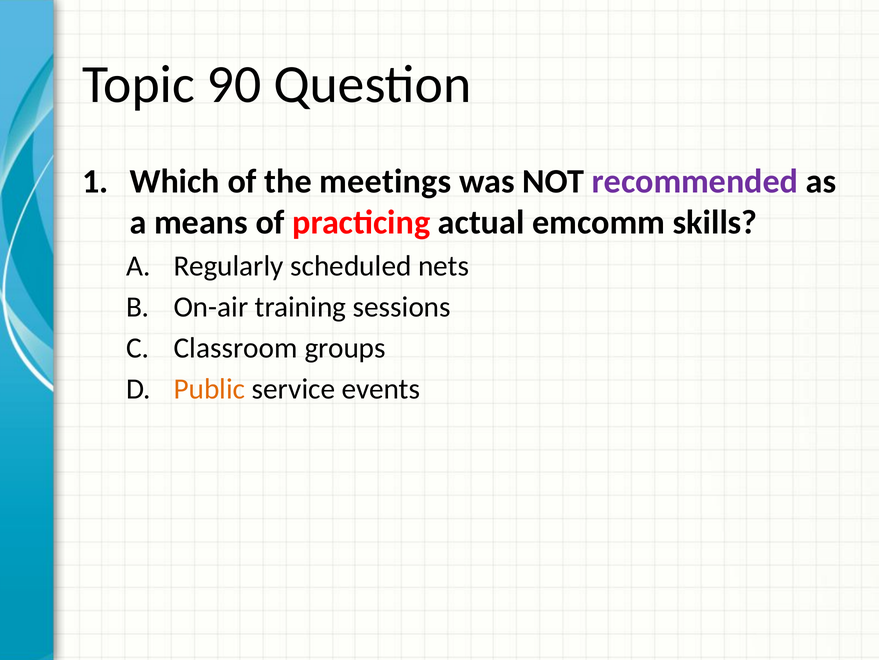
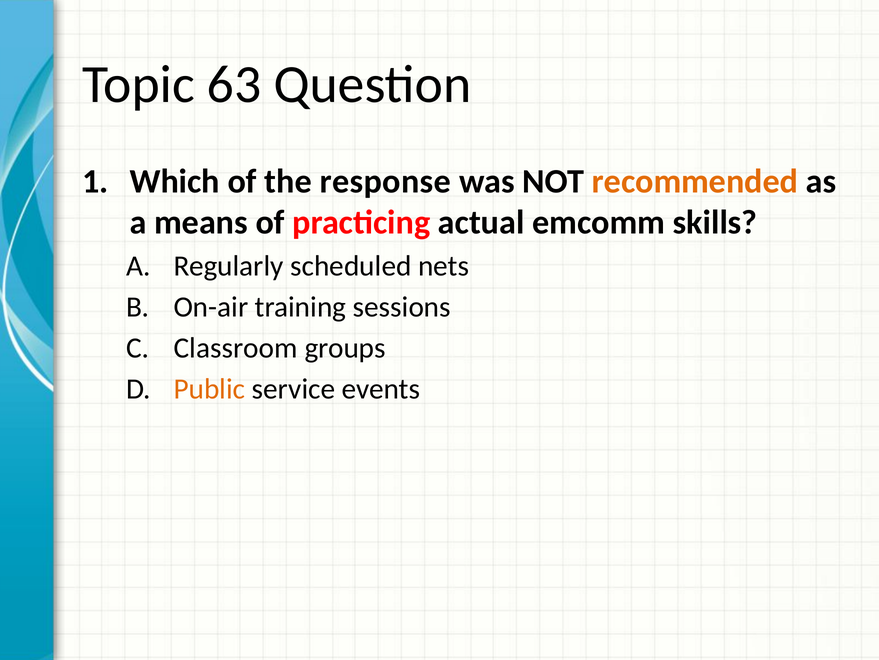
90: 90 -> 63 (234, 85)
meetings: meetings -> response (385, 181)
recommended colour: purple -> orange (695, 181)
